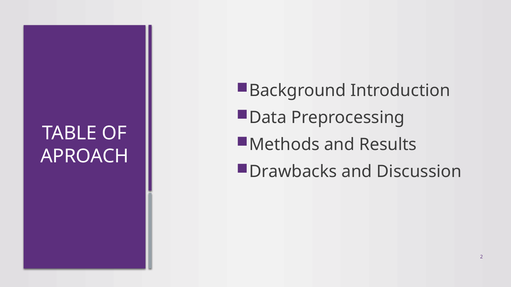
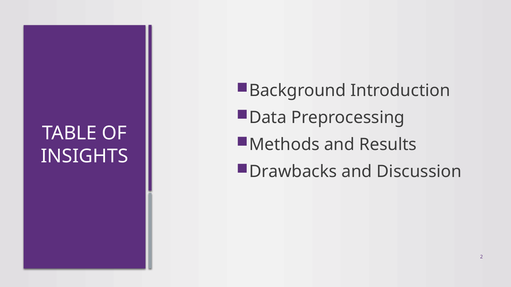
APROACH: APROACH -> INSIGHTS (85, 157)
